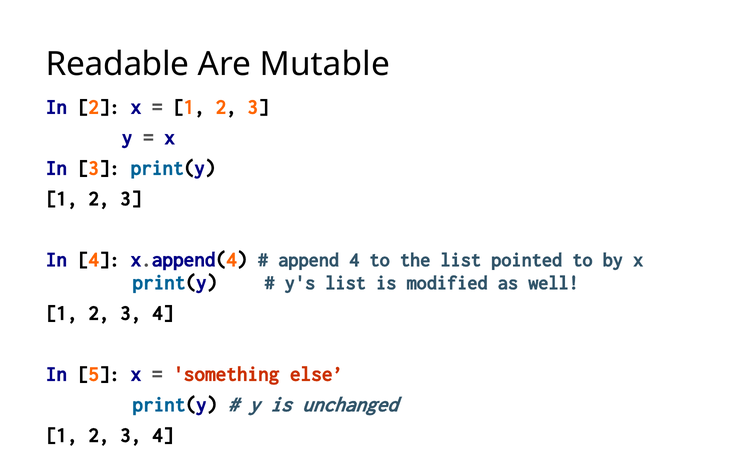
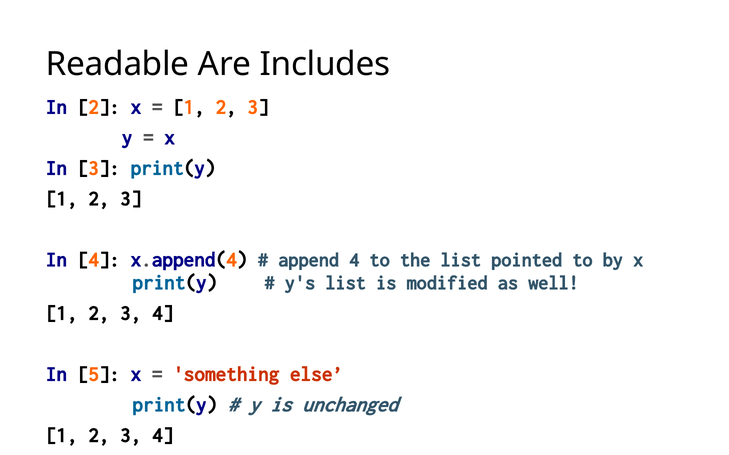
Mutable: Mutable -> Includes (325, 64)
